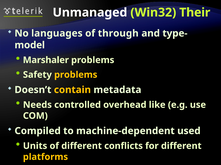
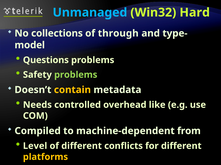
Unmanaged colour: white -> light blue (90, 13)
Win32 Their: Their -> Hard (195, 13)
languages: languages -> collections (57, 33)
Marshaler: Marshaler -> Questions (46, 60)
problems colour: yellow -> light green (76, 75)
used: used -> from (189, 131)
Units: Units -> Level (35, 147)
